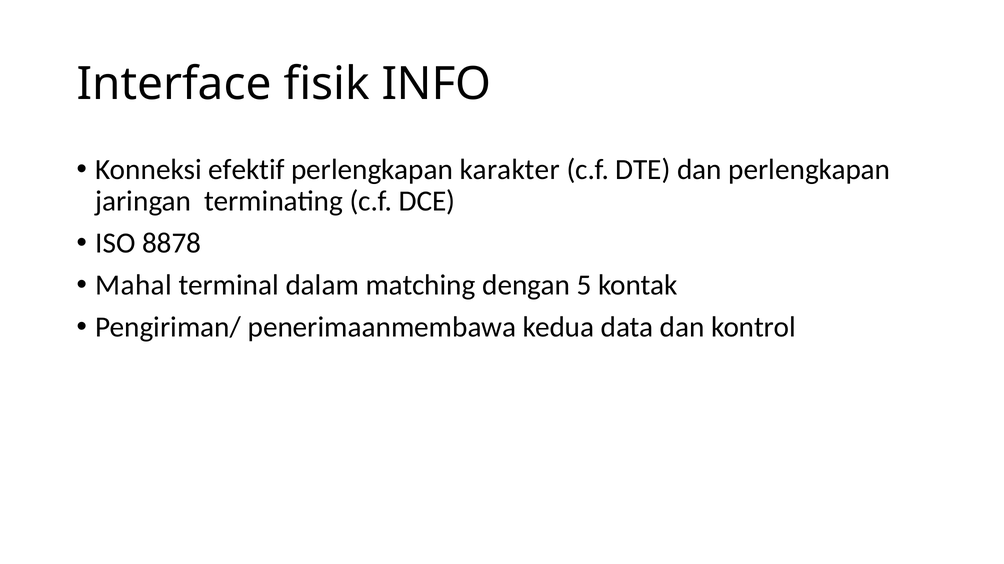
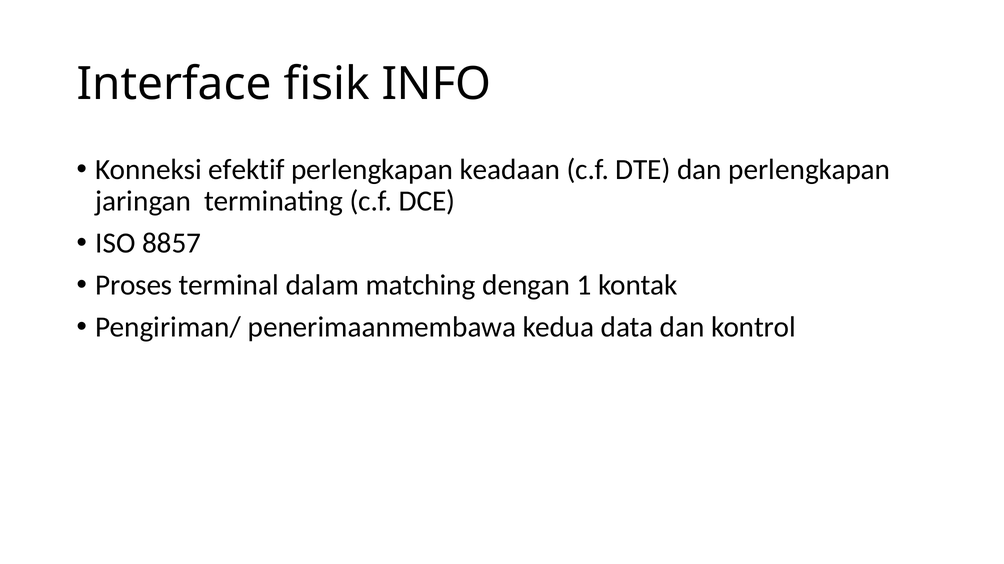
karakter: karakter -> keadaan (510, 170)
8878: 8878 -> 8857 (172, 243)
Mahal: Mahal -> Proses (134, 286)
5: 5 -> 1 (584, 286)
